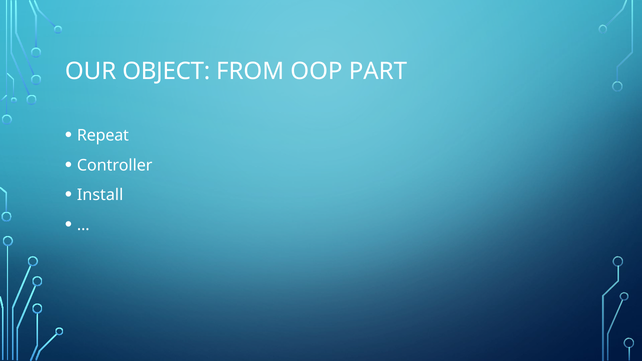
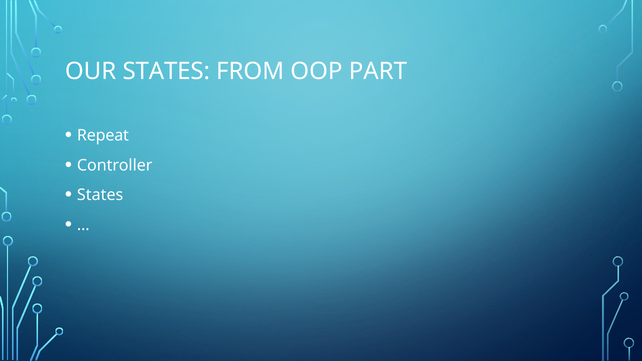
OUR OBJECT: OBJECT -> STATES (166, 71)
Install: Install -> States (100, 195)
